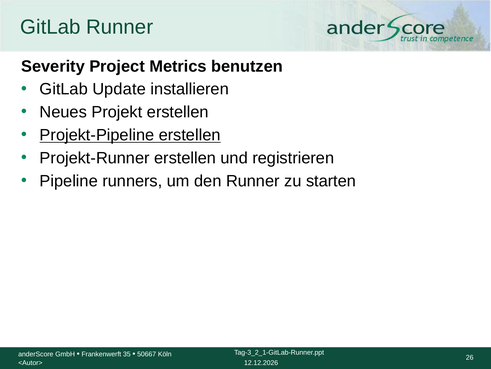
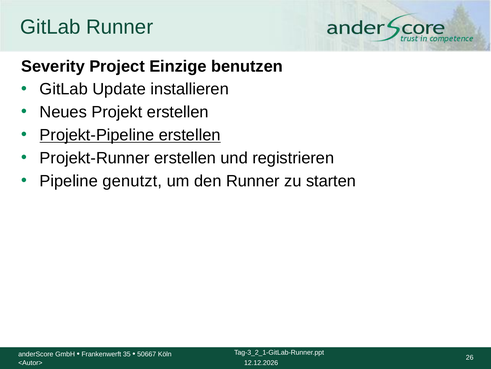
Metrics: Metrics -> Einzige (178, 66)
runners: runners -> genutzt (132, 181)
